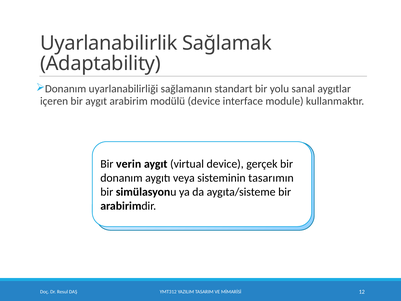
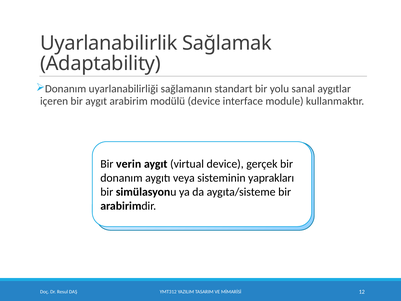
tasarımın: tasarımın -> yaprakları (271, 178)
